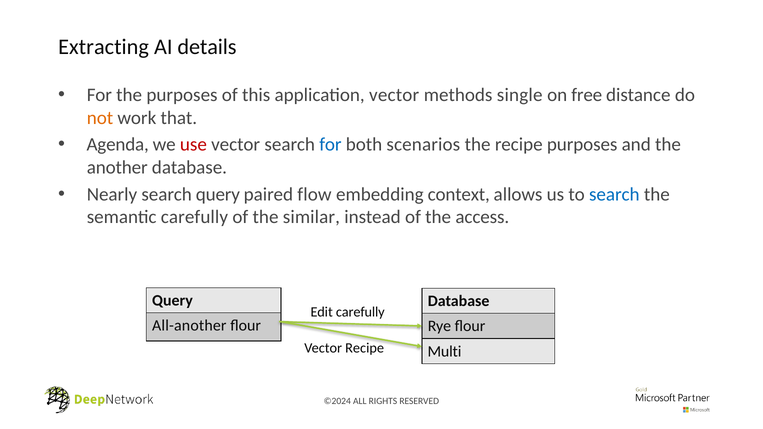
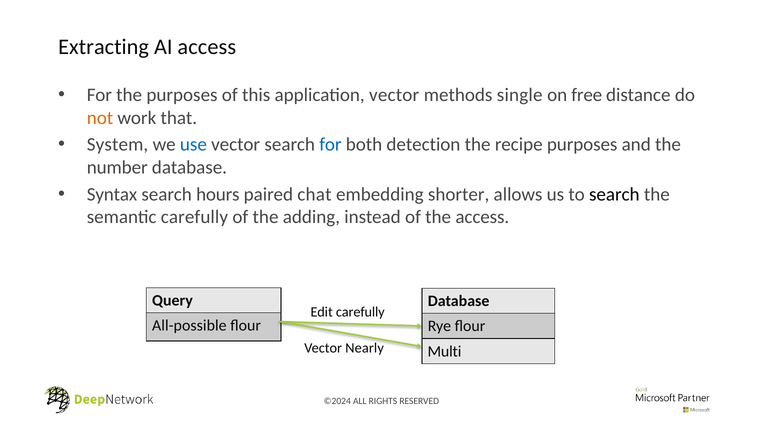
AI details: details -> access (207, 47)
Agenda: Agenda -> System (118, 145)
use colour: red -> blue (193, 145)
scenarios: scenarios -> detection (423, 145)
another: another -> number (117, 168)
Nearly: Nearly -> Syntax (112, 194)
search query: query -> hours (218, 194)
flow: flow -> chat (314, 194)
context: context -> shorter (459, 194)
search colour: blue -> black (614, 194)
similar: similar -> adding (311, 217)
All-another: All-another -> All-possible (189, 326)
Vector Recipe: Recipe -> Nearly (365, 348)
